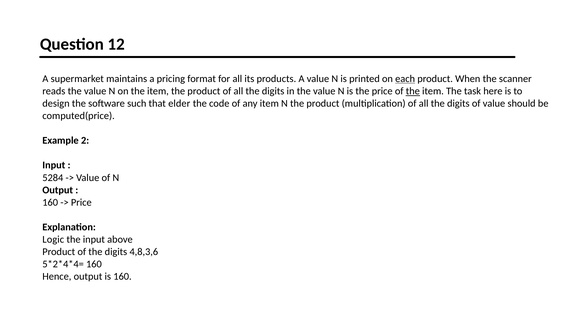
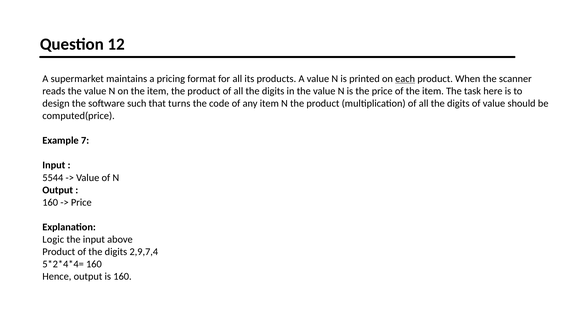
the underline: present -> none (413, 91)
elder: elder -> turns (179, 103)
2: 2 -> 7 (85, 140)
5284: 5284 -> 5544 (53, 178)
4,8,3,6: 4,8,3,6 -> 2,9,7,4 (144, 252)
